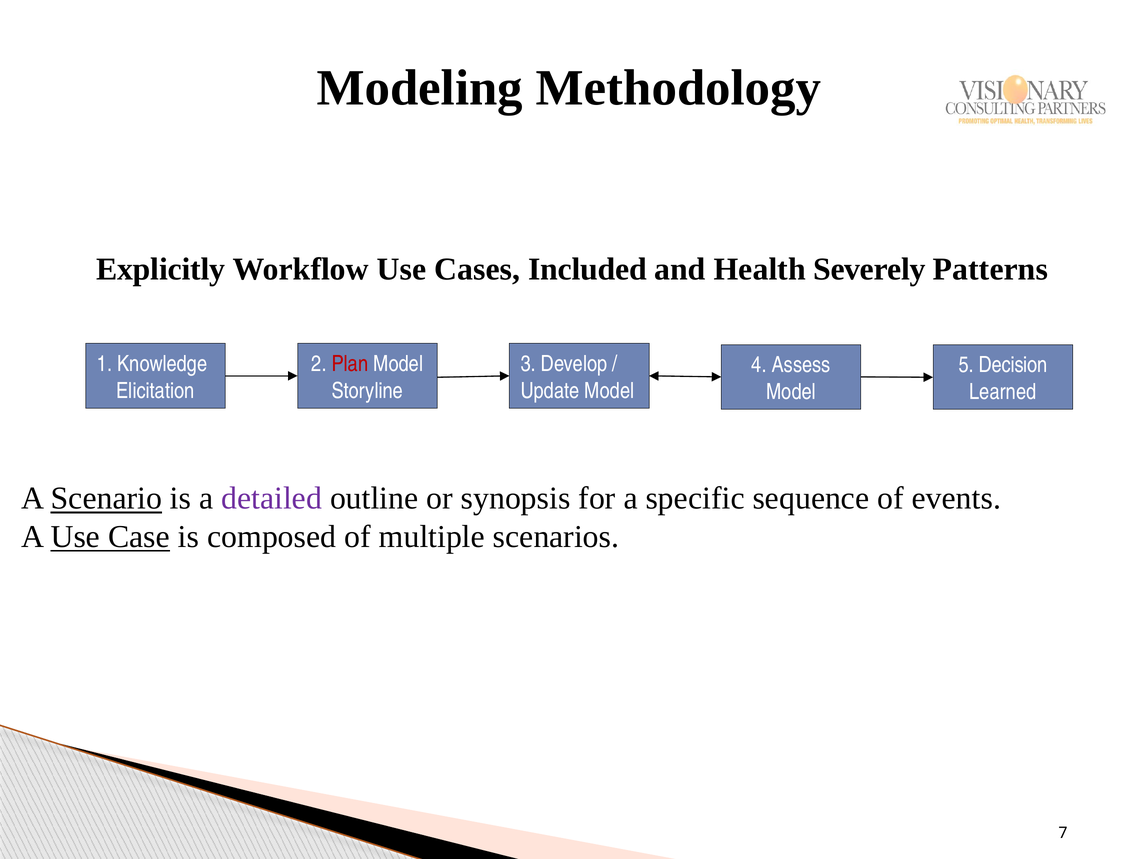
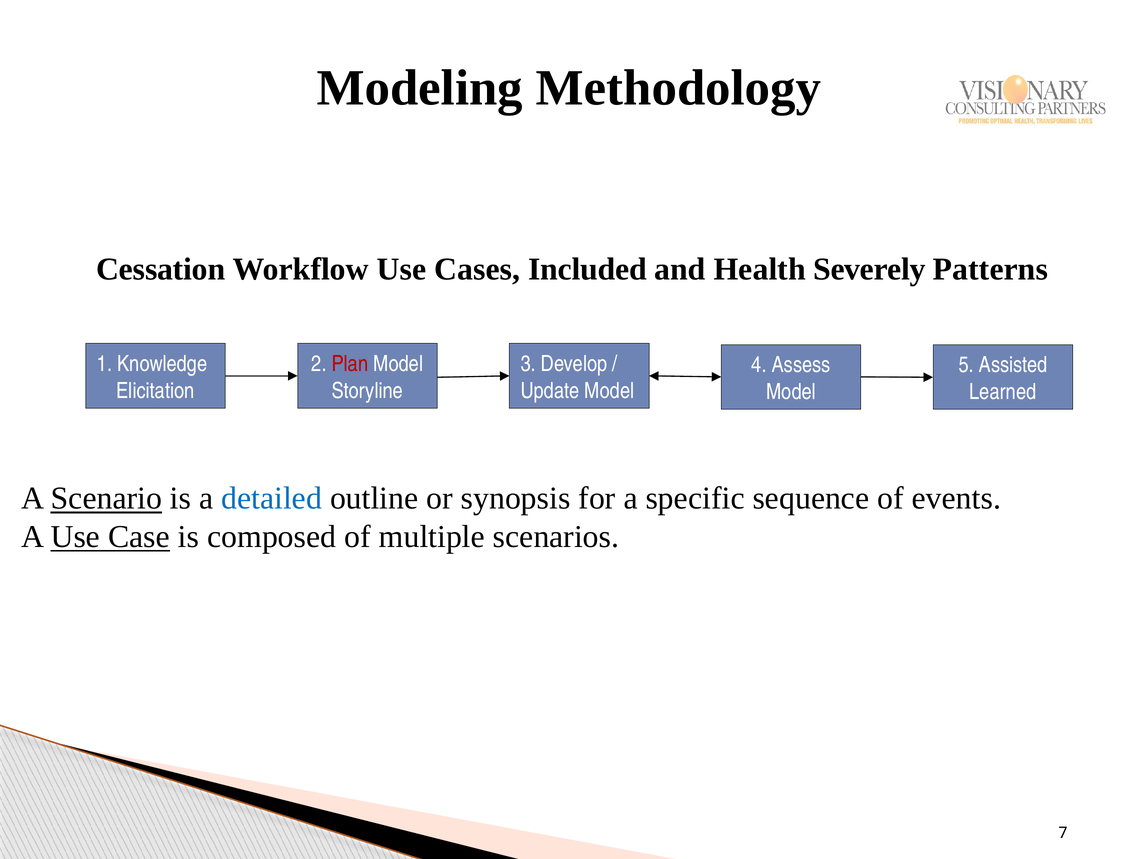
Explicitly: Explicitly -> Cessation (161, 269)
Decision: Decision -> Assisted (1013, 365)
detailed colour: purple -> blue (272, 498)
